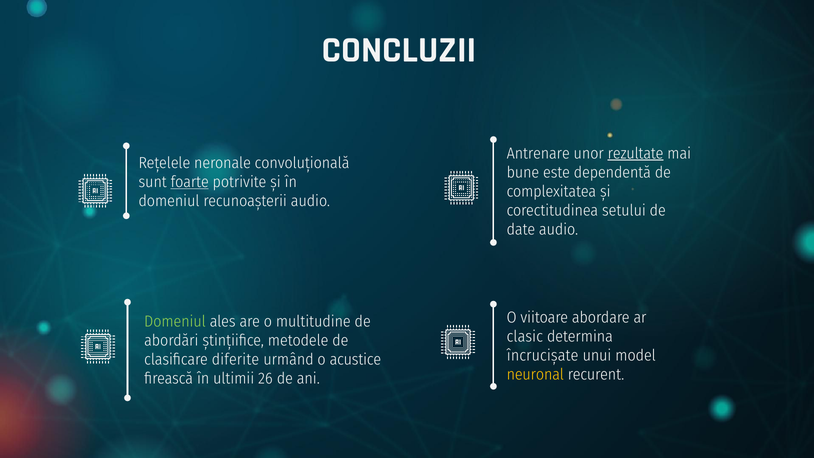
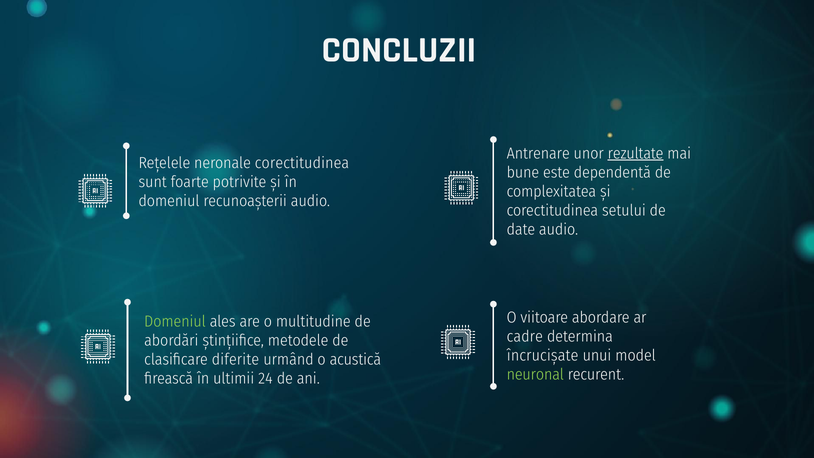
neronale convoluțională: convoluțională -> corectitudinea (302, 163)
foarte underline: present -> none (190, 182)
clasic: clasic -> cadre (525, 337)
acustice: acustice -> acustică (355, 360)
neuronal colour: yellow -> light green (535, 375)
26: 26 -> 24 (265, 379)
